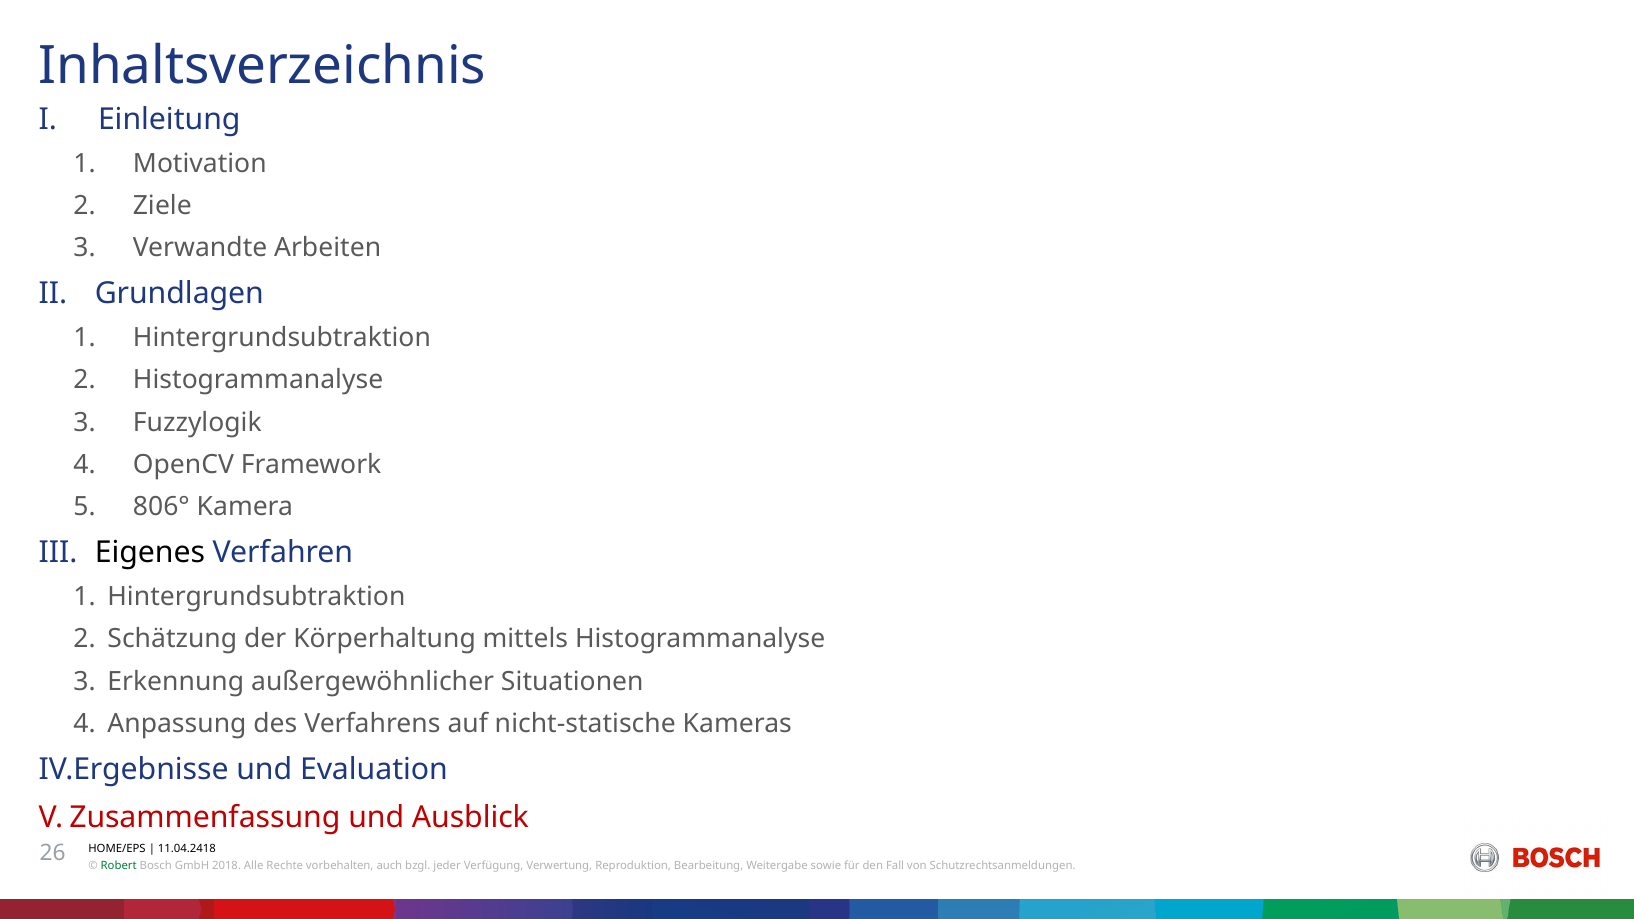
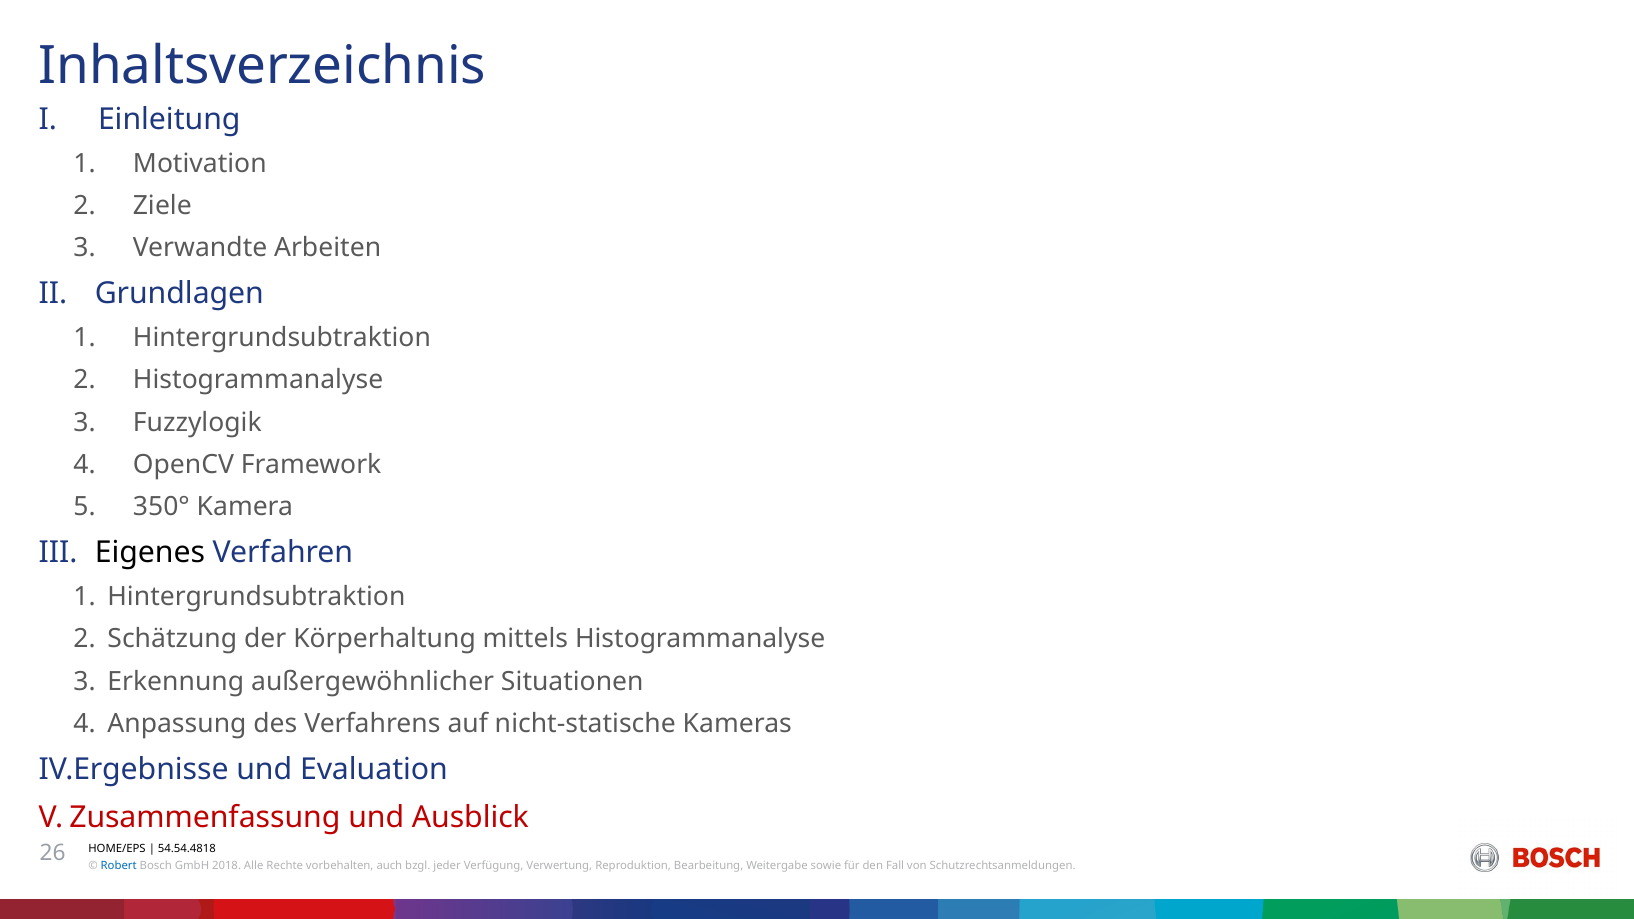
806°: 806° -> 350° (161, 507)
11.04.2418: 11.04.2418 -> 54.54.4818 (187, 849)
Robert colour: green -> blue (119, 866)
